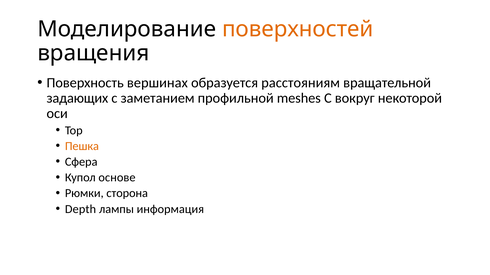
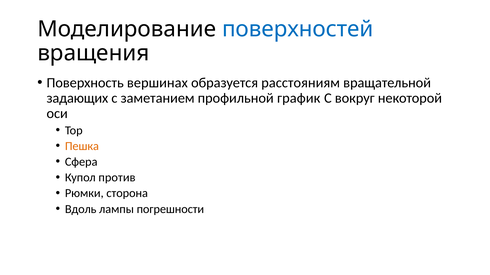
поверхностей colour: orange -> blue (298, 29)
meshes: meshes -> график (299, 98)
основе: основе -> против (117, 178)
Depth: Depth -> Вдоль (81, 209)
информация: информация -> погрешности (170, 209)
